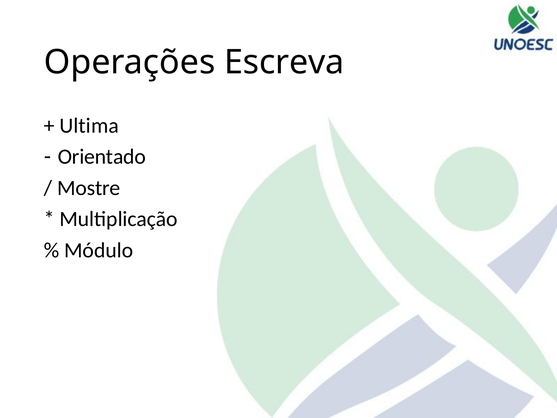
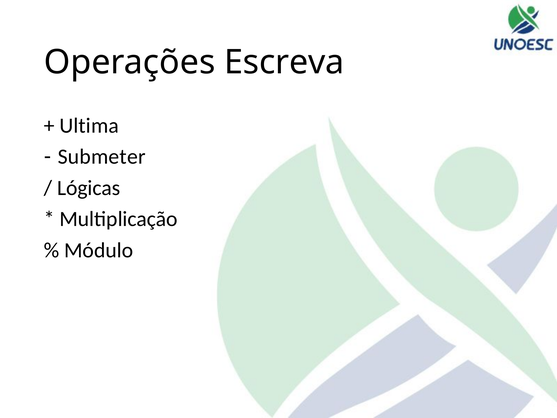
Orientado: Orientado -> Submeter (102, 157)
Mostre: Mostre -> Lógicas (89, 188)
